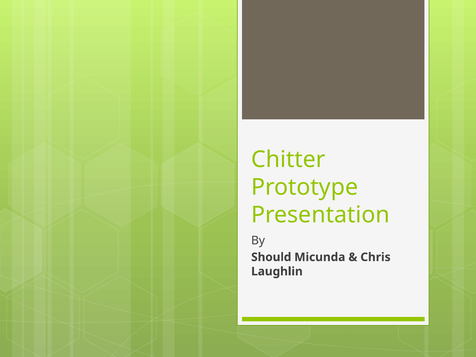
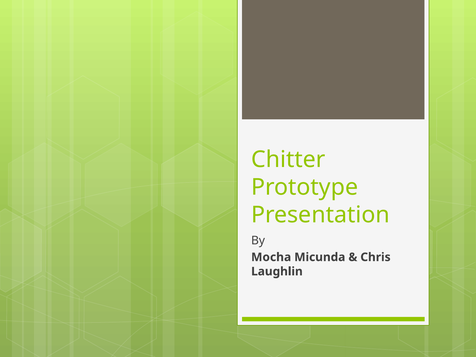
Should: Should -> Mocha (271, 257)
